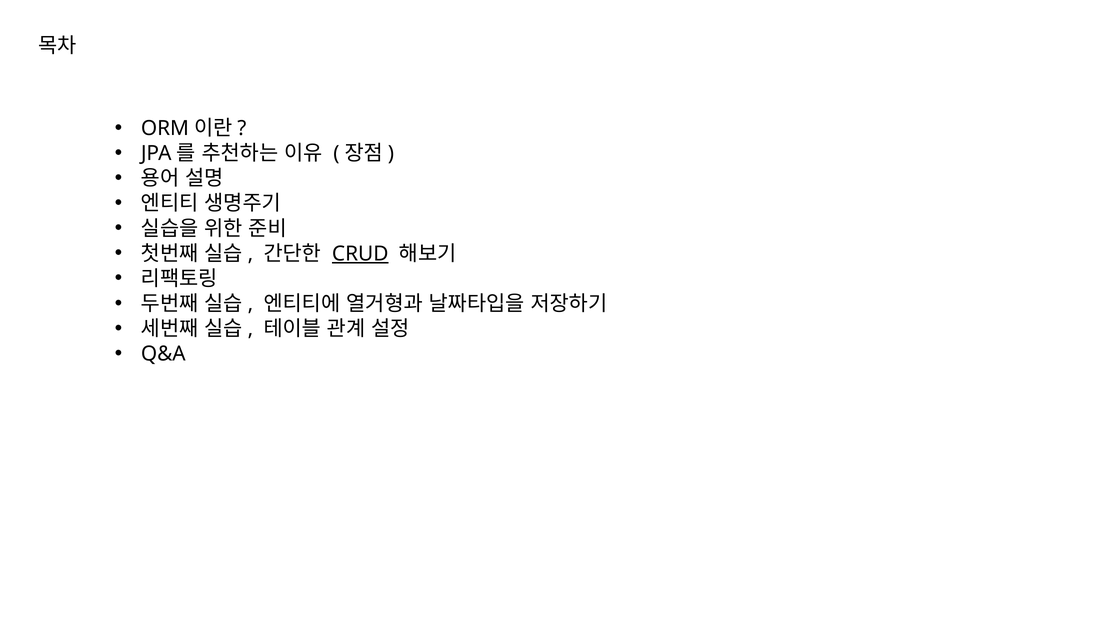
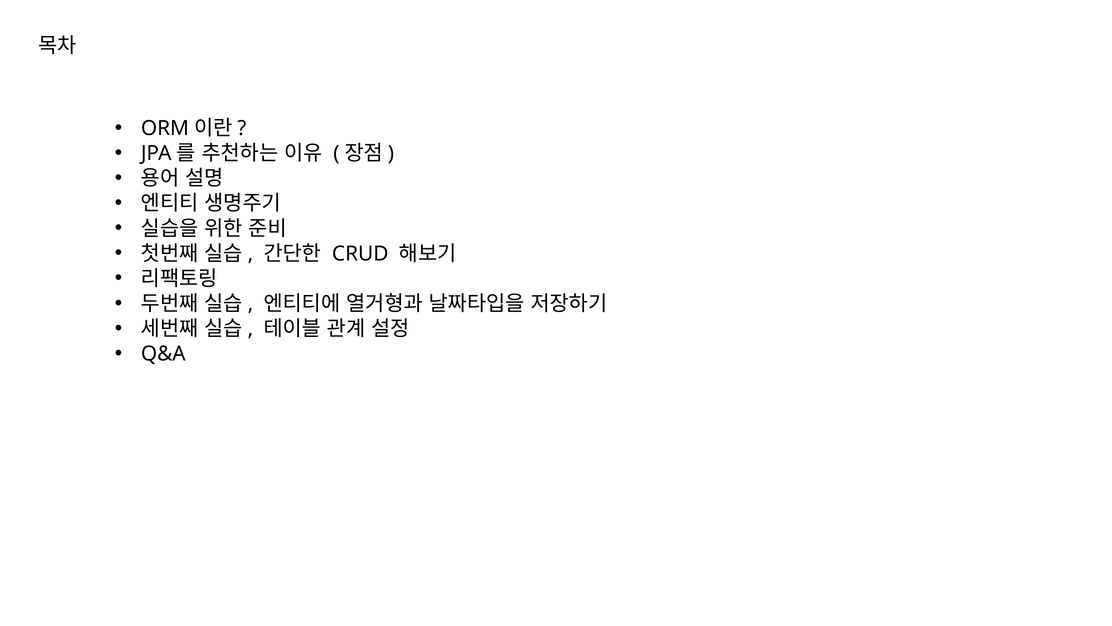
CRUD underline: present -> none (360, 253)
